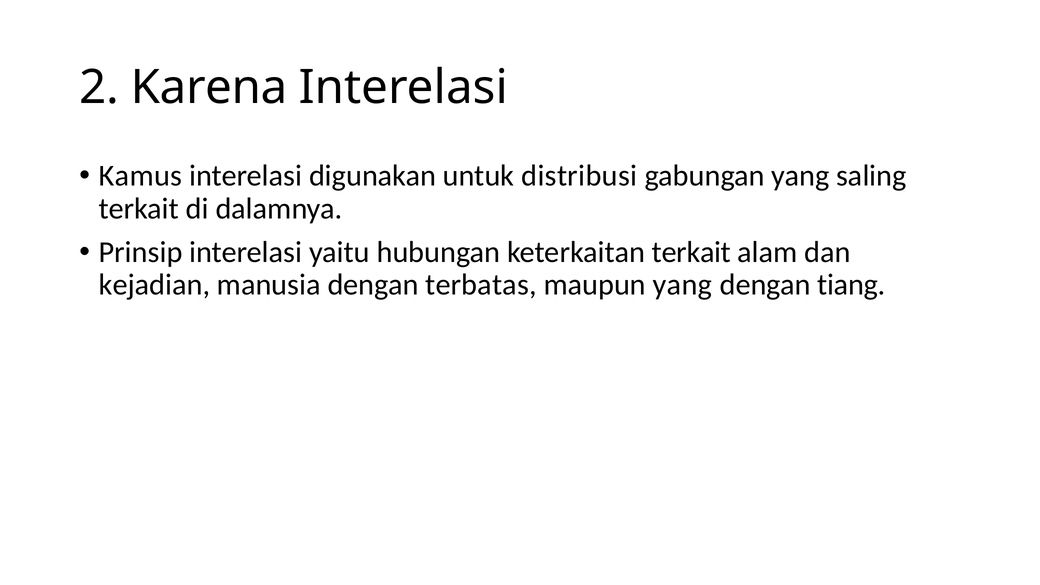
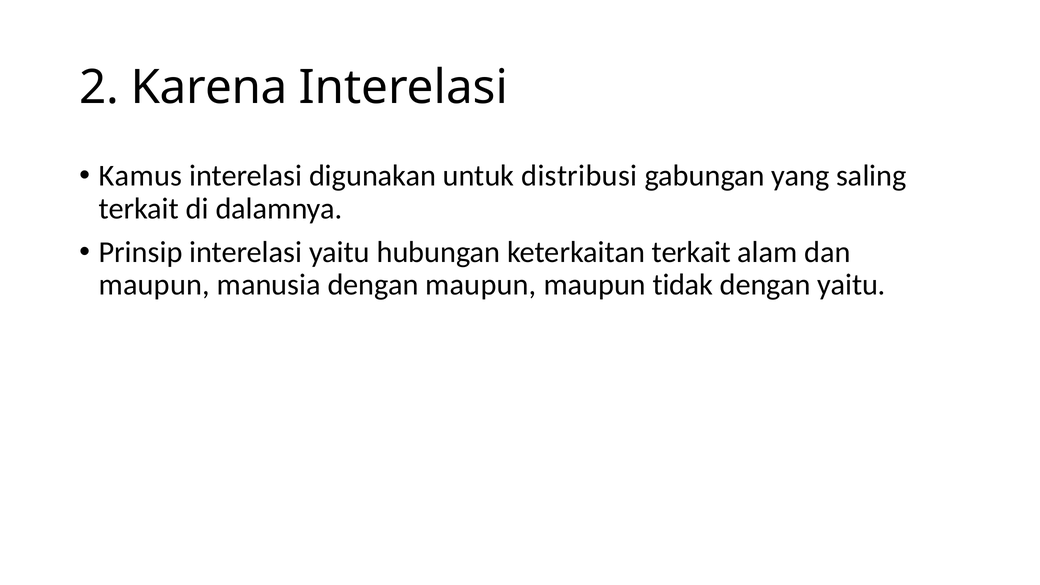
kejadian: kejadian -> maupun (154, 285)
dengan terbatas: terbatas -> maupun (481, 285)
maupun yang: yang -> tidak (683, 285)
dengan tiang: tiang -> yaitu (851, 285)
